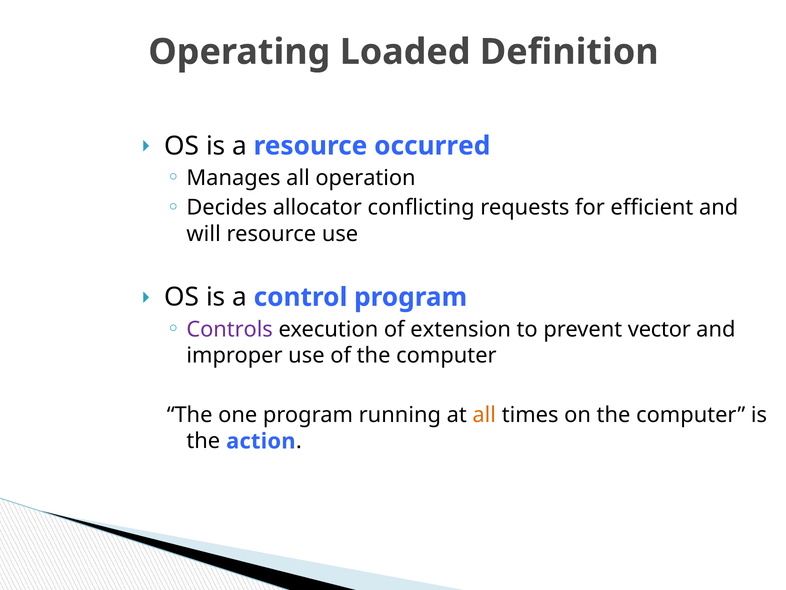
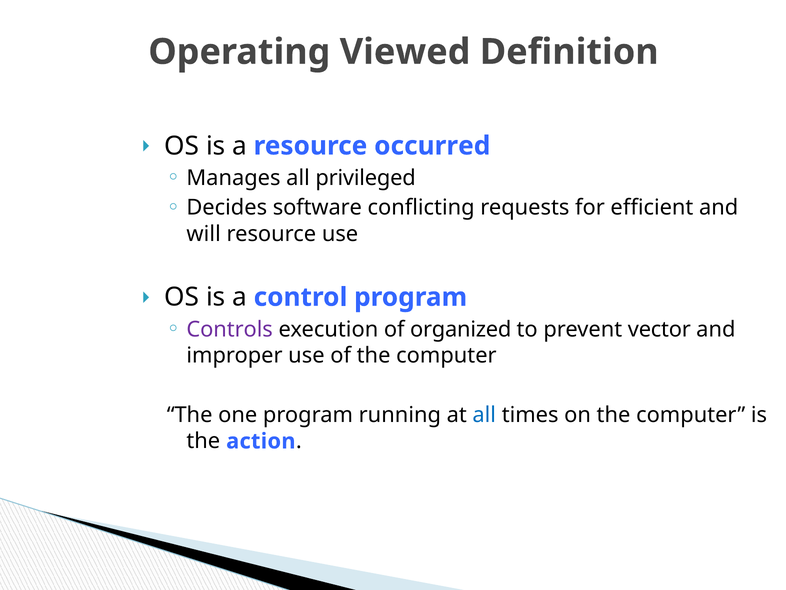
Loaded: Loaded -> Viewed (405, 52)
operation: operation -> privileged (366, 178)
allocator: allocator -> software (317, 208)
extension: extension -> organized (461, 329)
all colour: orange -> blue (484, 415)
